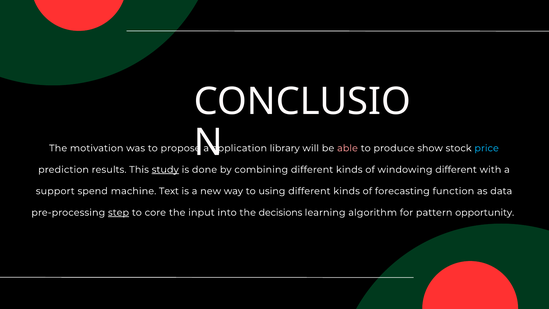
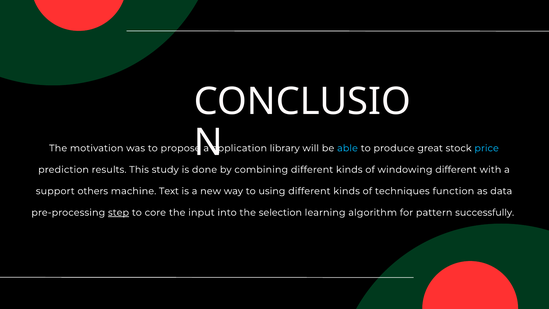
able colour: pink -> light blue (347, 148)
show: show -> great (430, 148)
study underline: present -> none (165, 170)
spend: spend -> others (93, 191)
forecasting: forecasting -> techniques (402, 191)
decisions: decisions -> selection (280, 212)
opportunity: opportunity -> successfully (485, 212)
